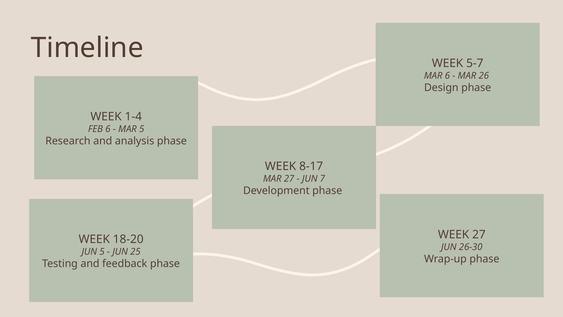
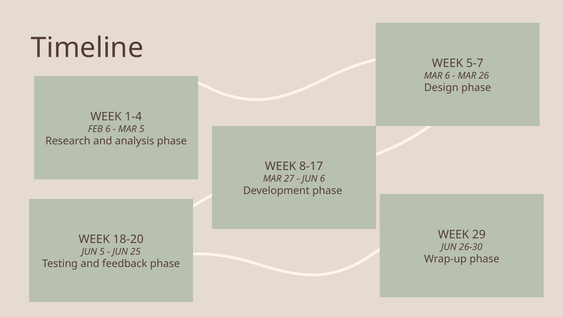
JUN 7: 7 -> 6 (322, 179)
WEEK 27: 27 -> 29 (479, 234)
